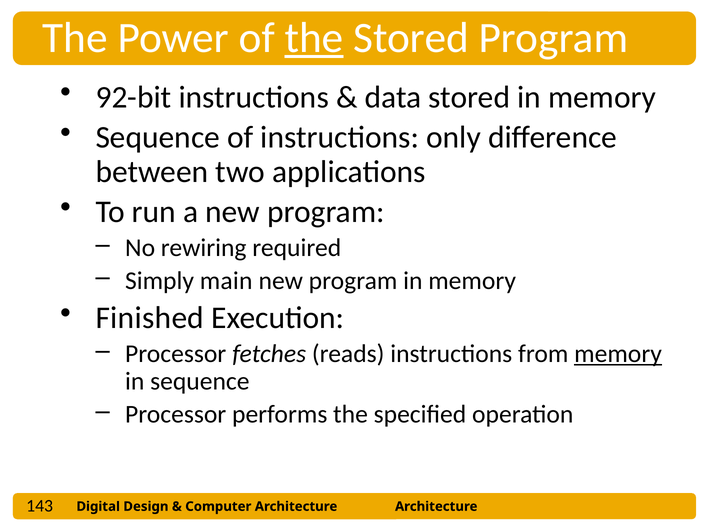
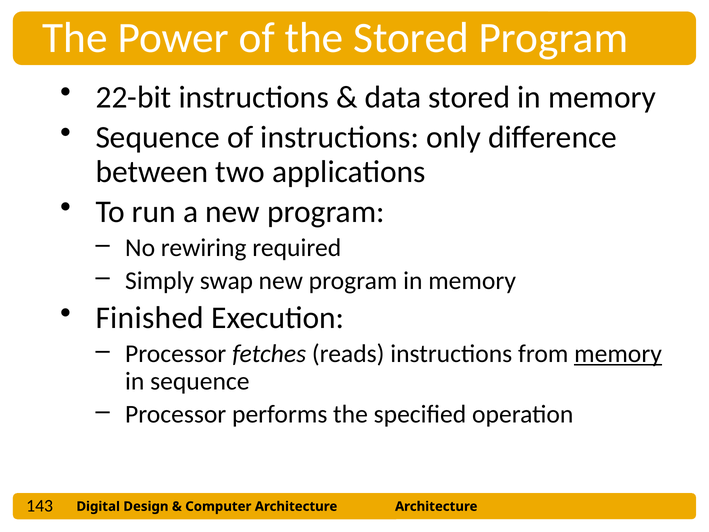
the underline: present -> none (314, 38)
92-bit: 92-bit -> 22-bit (133, 97)
main: main -> swap (226, 281)
